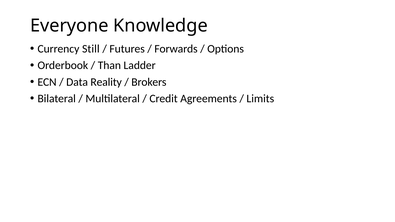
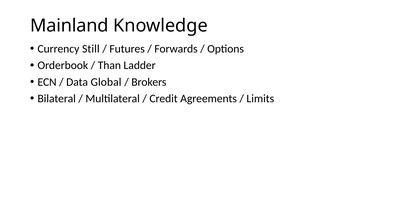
Everyone: Everyone -> Mainland (69, 26)
Reality: Reality -> Global (106, 82)
